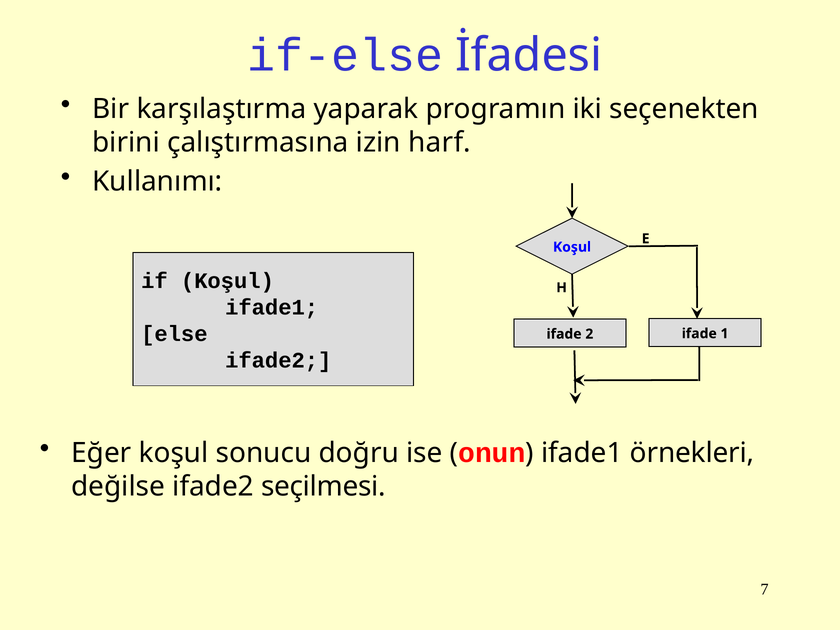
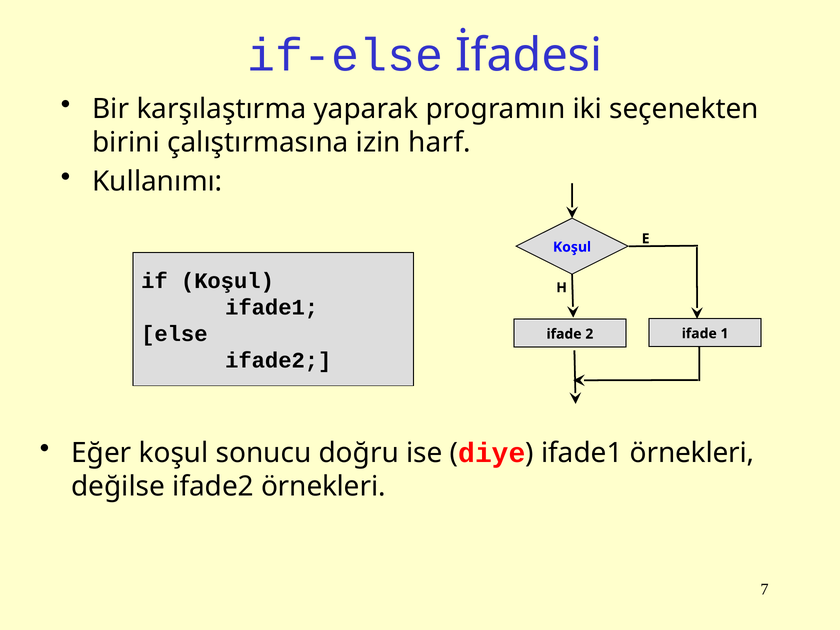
onun: onun -> diye (492, 453)
ifade2 seçilmesi: seçilmesi -> örnekleri (323, 487)
